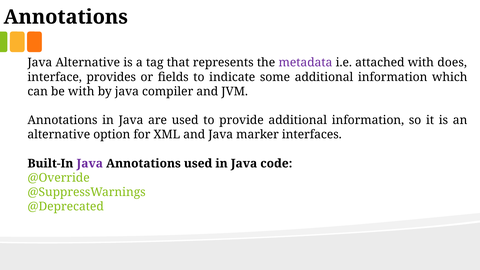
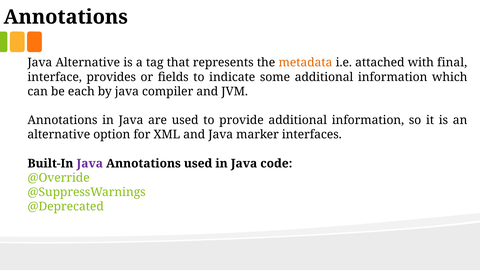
metadata colour: purple -> orange (305, 63)
does: does -> final (452, 63)
be with: with -> each (81, 92)
